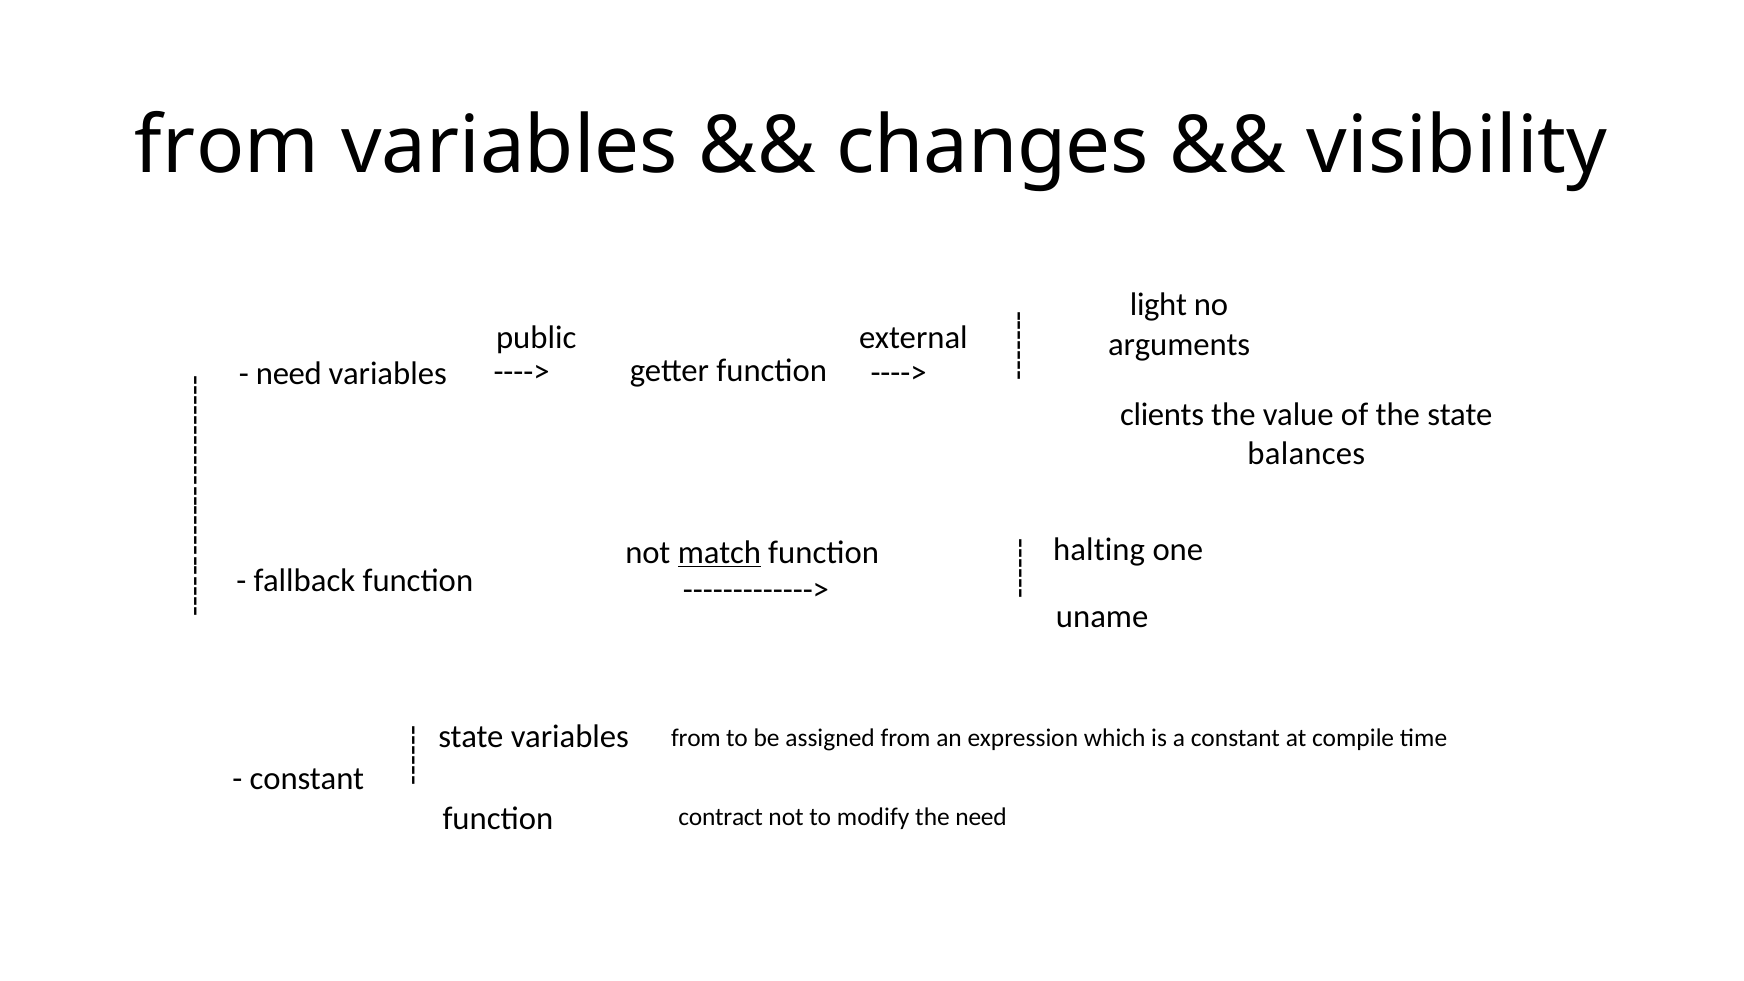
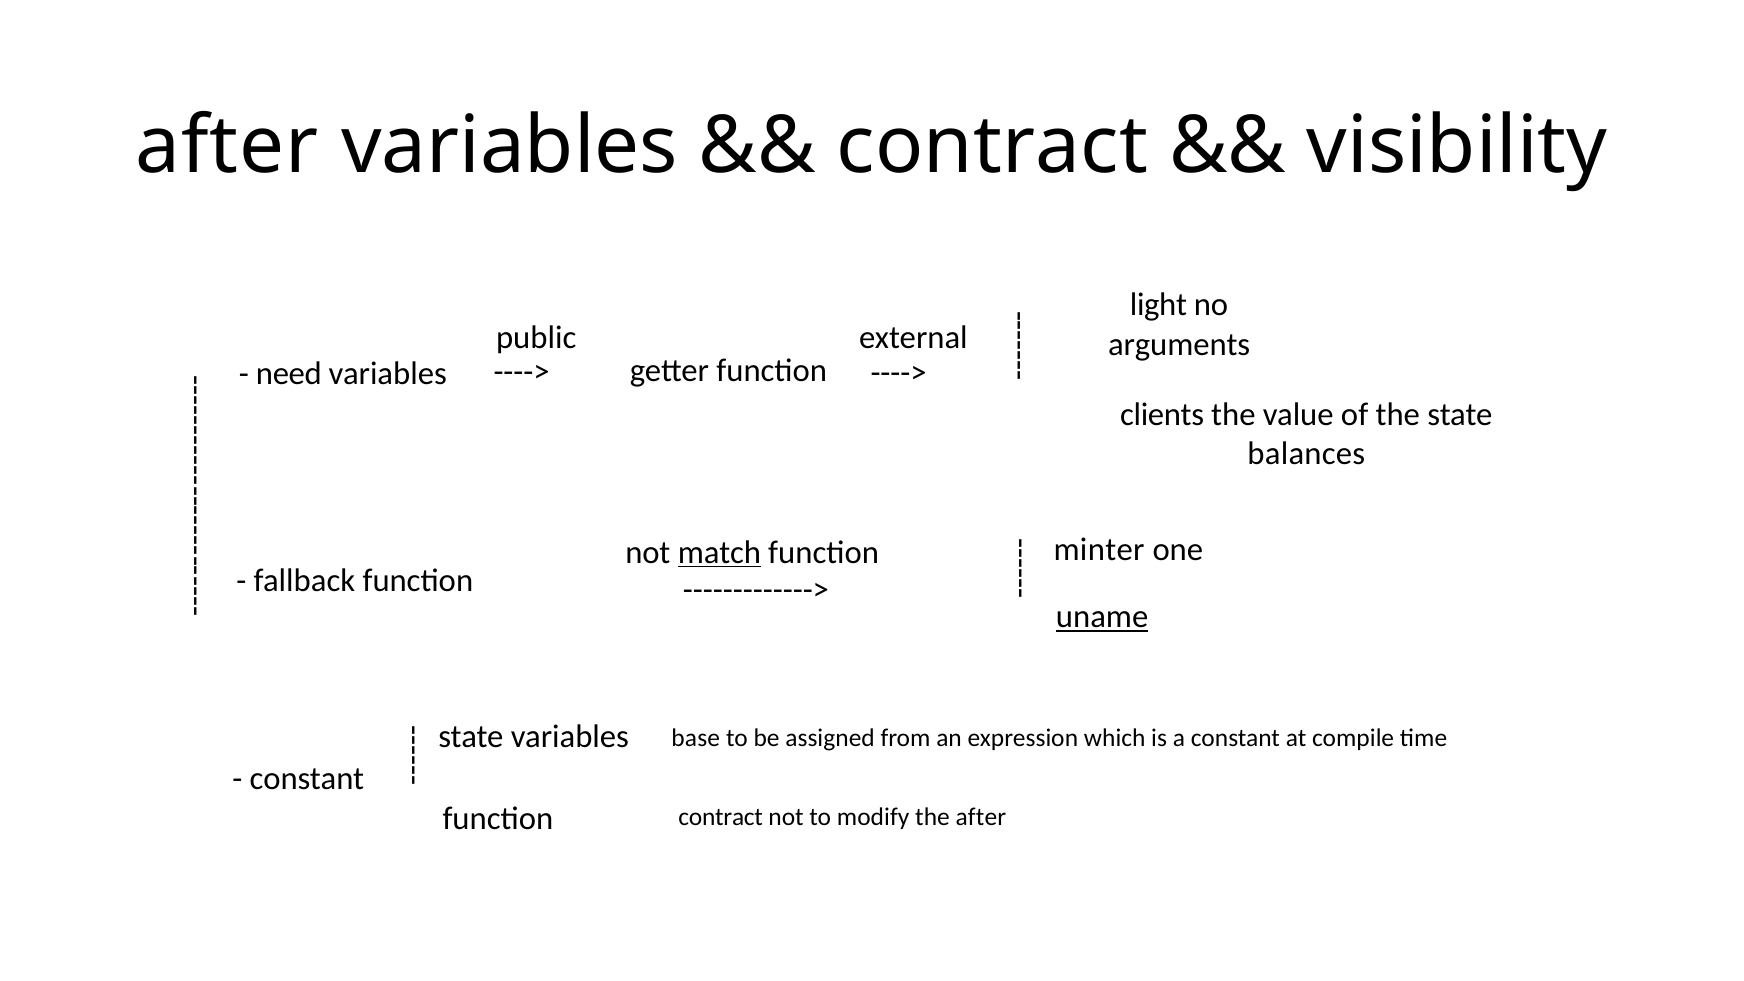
from: from -> after (227, 146)
changes: changes -> contract (992, 146)
halting: halting -> minter (1099, 550)
uname underline: none -> present (1102, 617)
from: from -> base (696, 738)
the need: need -> after (981, 817)
